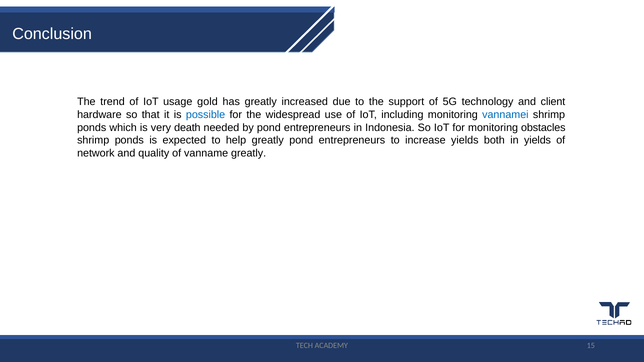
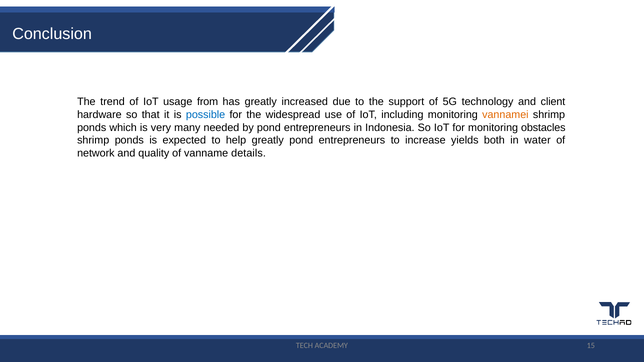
gold: gold -> from (208, 102)
vannamei colour: blue -> orange (505, 115)
death: death -> many (187, 128)
in yields: yields -> water (537, 140)
vanname greatly: greatly -> details (249, 153)
